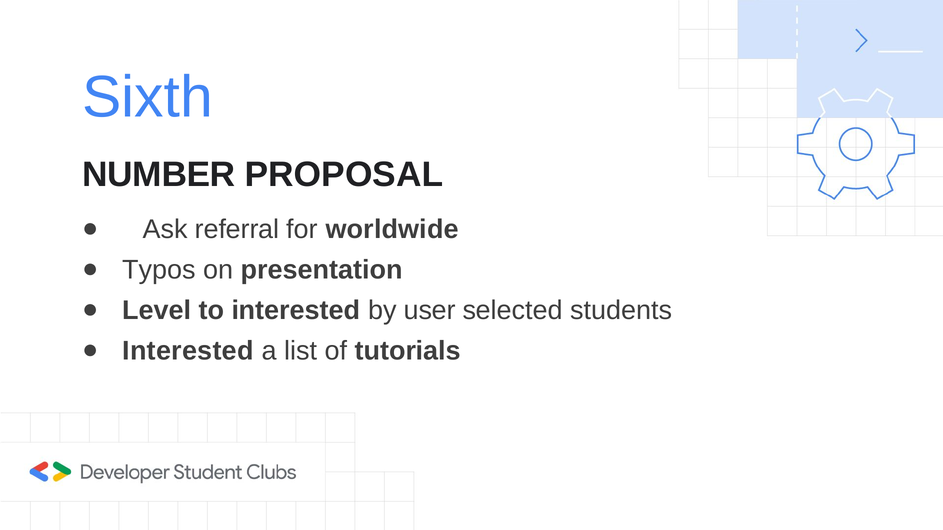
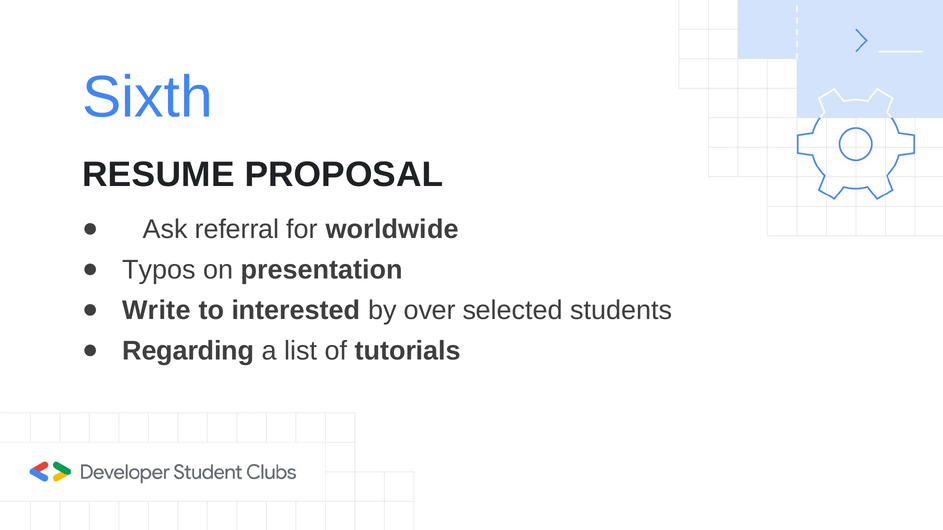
NUMBER: NUMBER -> RESUME (158, 174)
Level: Level -> Write (156, 311)
user: user -> over (430, 311)
Interested: Interested -> Regarding (188, 351)
